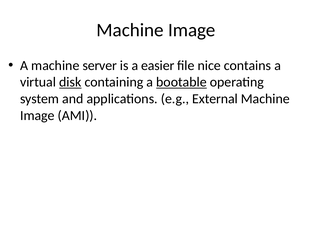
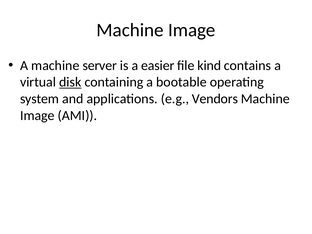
nice: nice -> kind (209, 65)
bootable underline: present -> none (181, 82)
External: External -> Vendors (215, 99)
